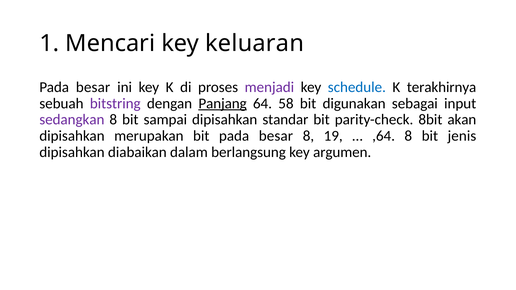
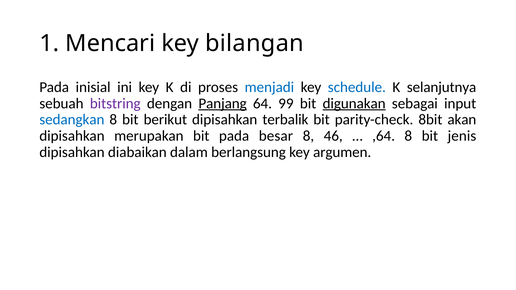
keluaran: keluaran -> bilangan (254, 43)
besar: besar -> inisial (93, 87)
menjadi colour: purple -> blue (269, 87)
terakhirnya: terakhirnya -> selanjutnya (442, 87)
58: 58 -> 99 (286, 103)
digunakan underline: none -> present (354, 103)
sedangkan colour: purple -> blue (72, 120)
sampai: sampai -> berikut (165, 120)
standar: standar -> terbalik (285, 120)
19: 19 -> 46 (333, 136)
